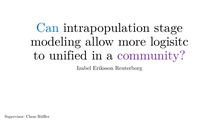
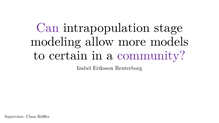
Can colour: blue -> purple (48, 28)
logisitc: logisitc -> models (169, 42)
unified: unified -> certain (68, 55)
